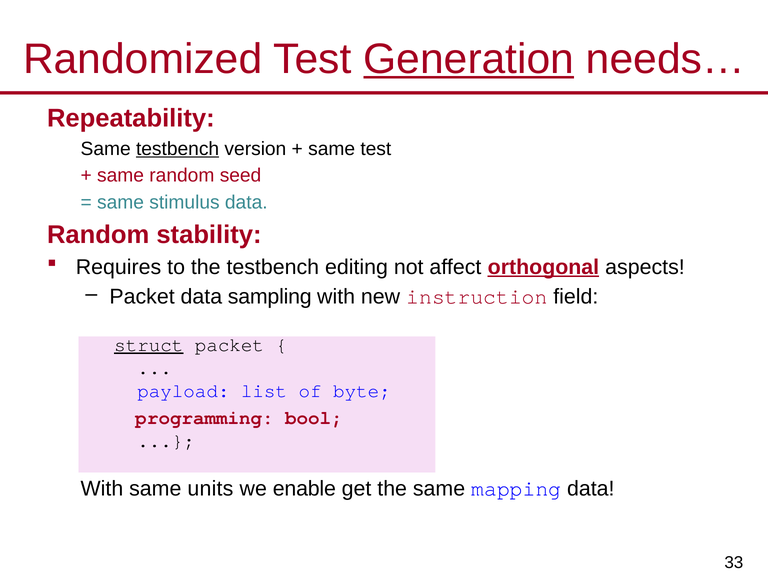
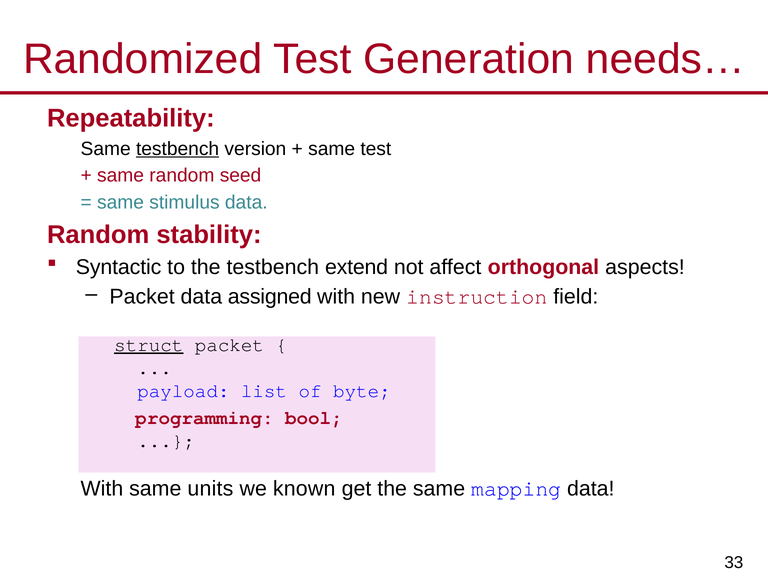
Generation underline: present -> none (469, 59)
Requires: Requires -> Syntactic (119, 267)
editing: editing -> extend (357, 267)
orthogonal underline: present -> none (543, 267)
sampling: sampling -> assigned (270, 297)
enable: enable -> known (304, 489)
